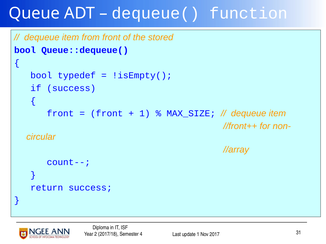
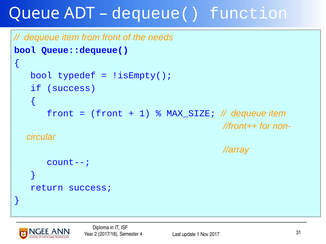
stored: stored -> needs (161, 38)
